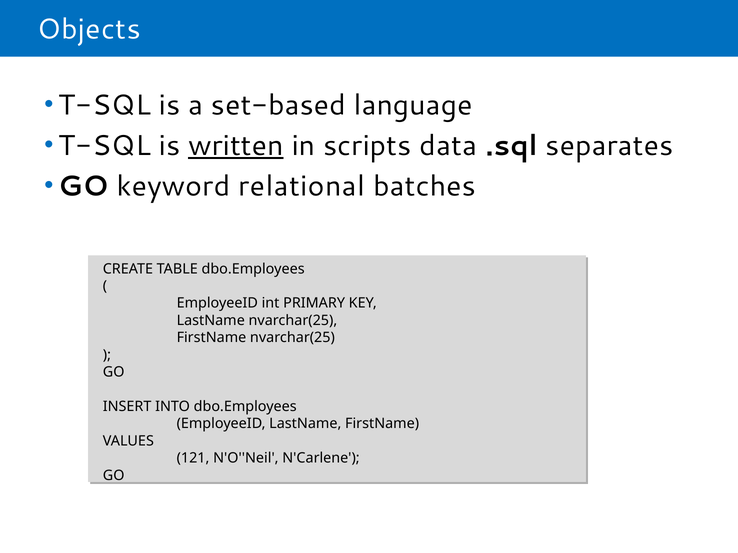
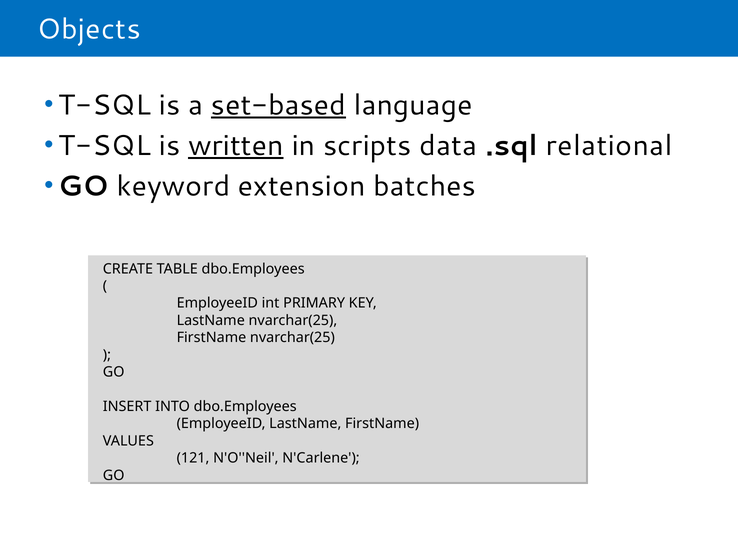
set-based underline: none -> present (278, 105)
separates: separates -> relational (609, 146)
relational: relational -> extension (302, 187)
